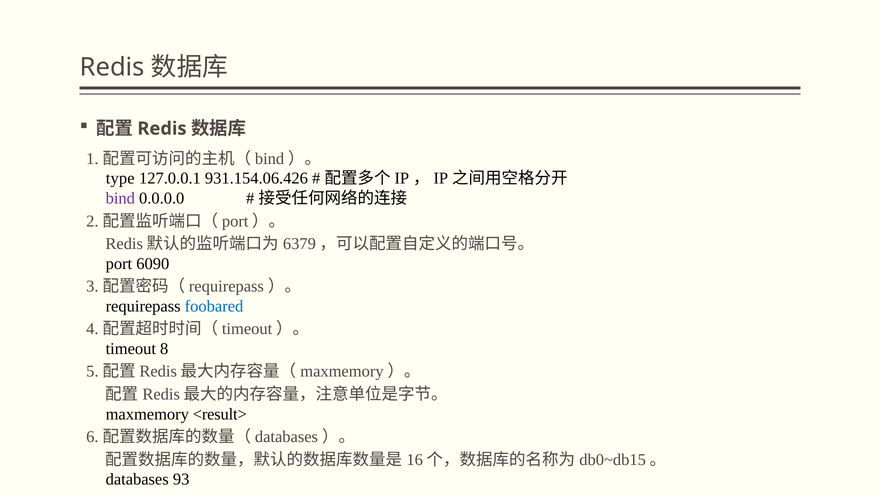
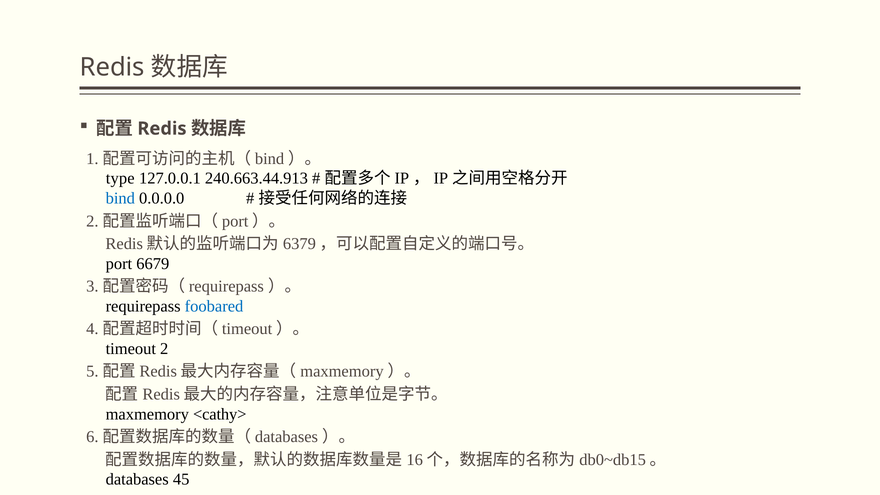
931.154.06.426: 931.154.06.426 -> 240.663.44.913 (256, 178)
bind colour: purple -> blue (120, 198)
6090: 6090 -> 6679 (153, 264)
8: 8 -> 2 (164, 349)
<result>: <result> -> <cathy> (220, 414)
93: 93 -> 45 (181, 479)
